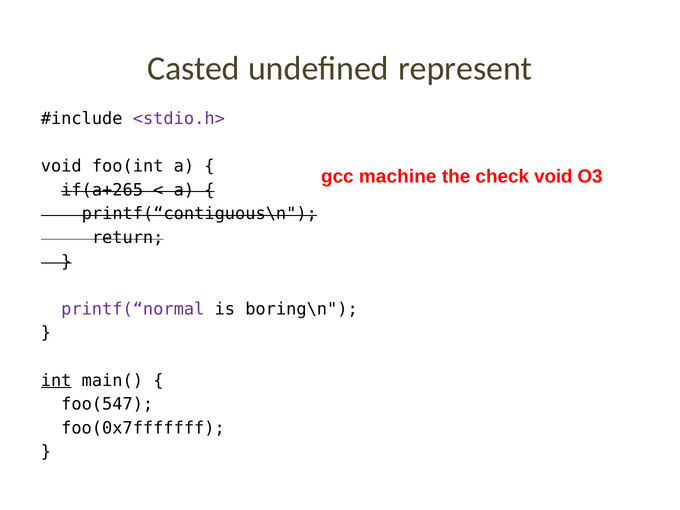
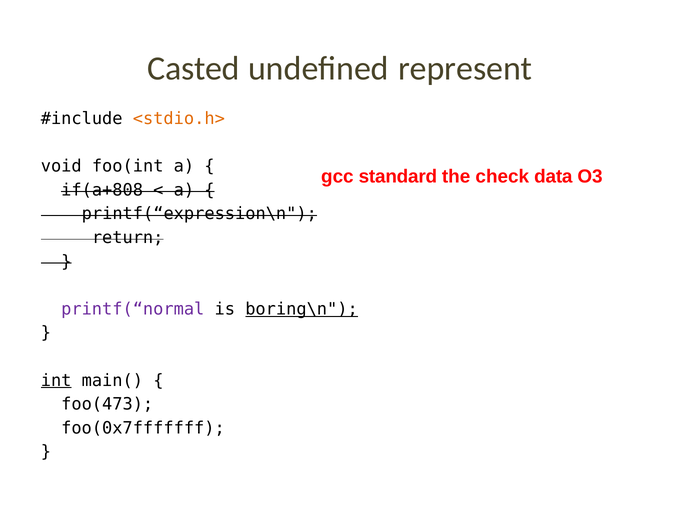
<stdio.h> colour: purple -> orange (179, 119)
machine: machine -> standard (398, 177)
check void: void -> data (553, 177)
if(a+265: if(a+265 -> if(a+808 (102, 190)
printf(“contiguous\n: printf(“contiguous\n -> printf(“expression\n (199, 214)
boring\n underline: none -> present (302, 309)
foo(547: foo(547 -> foo(473 (107, 404)
